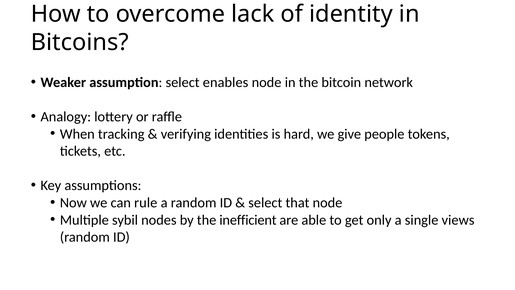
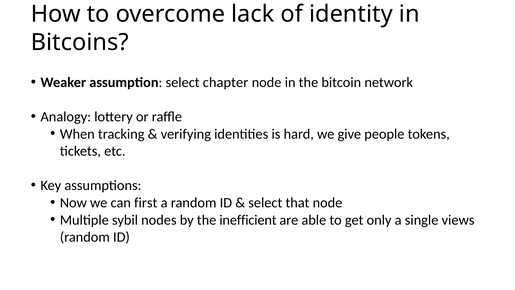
enables: enables -> chapter (226, 82)
rule: rule -> first (146, 203)
